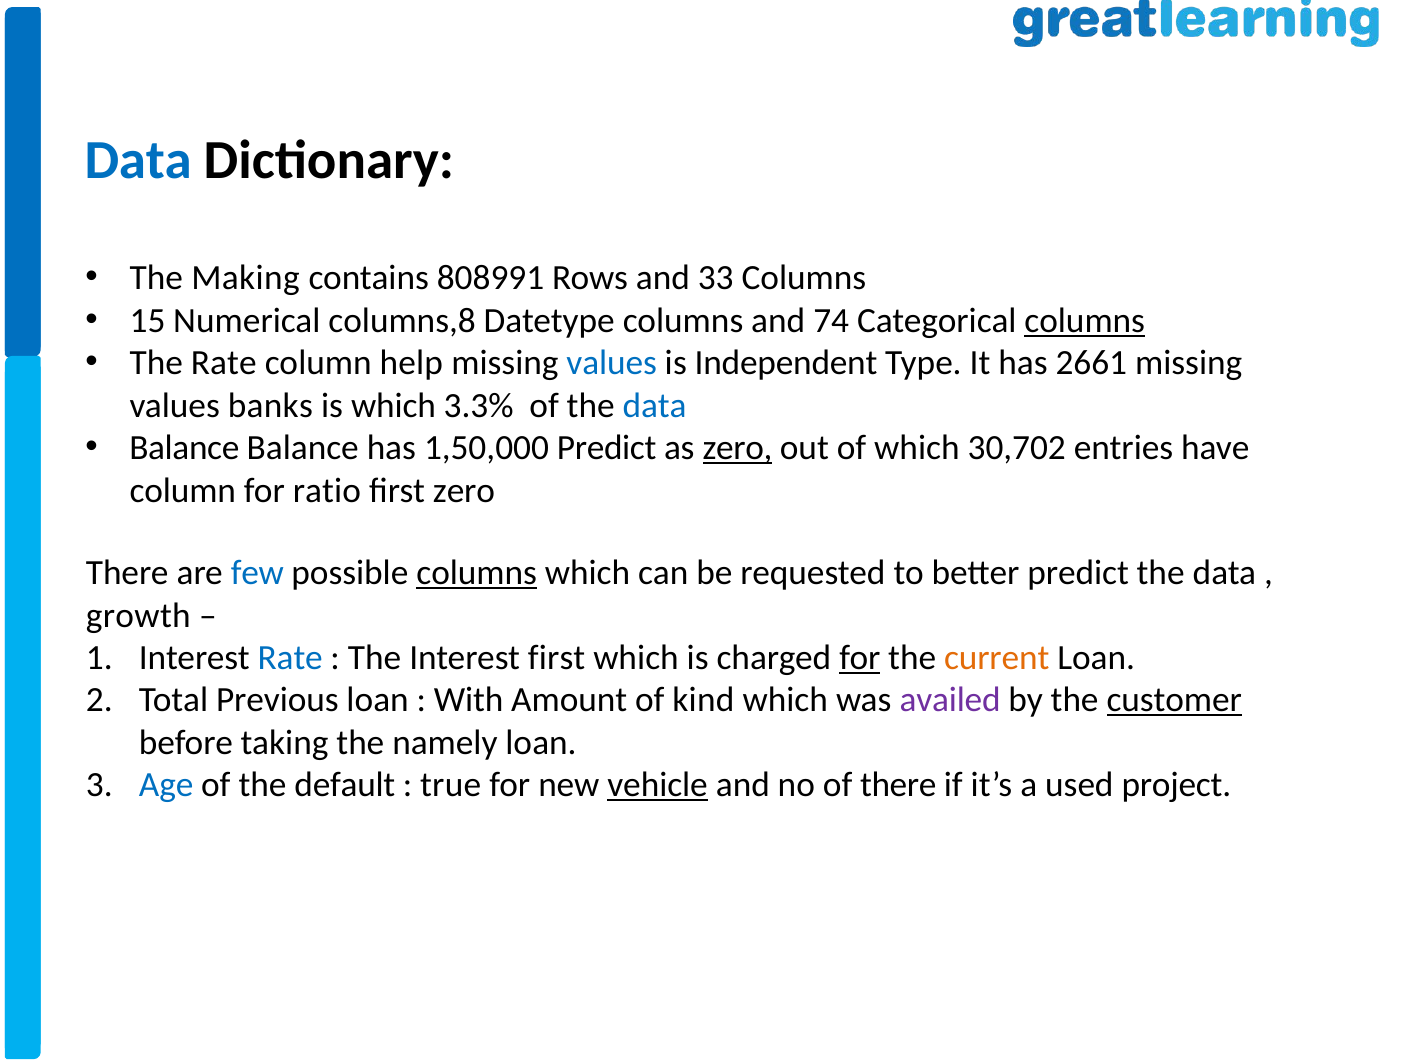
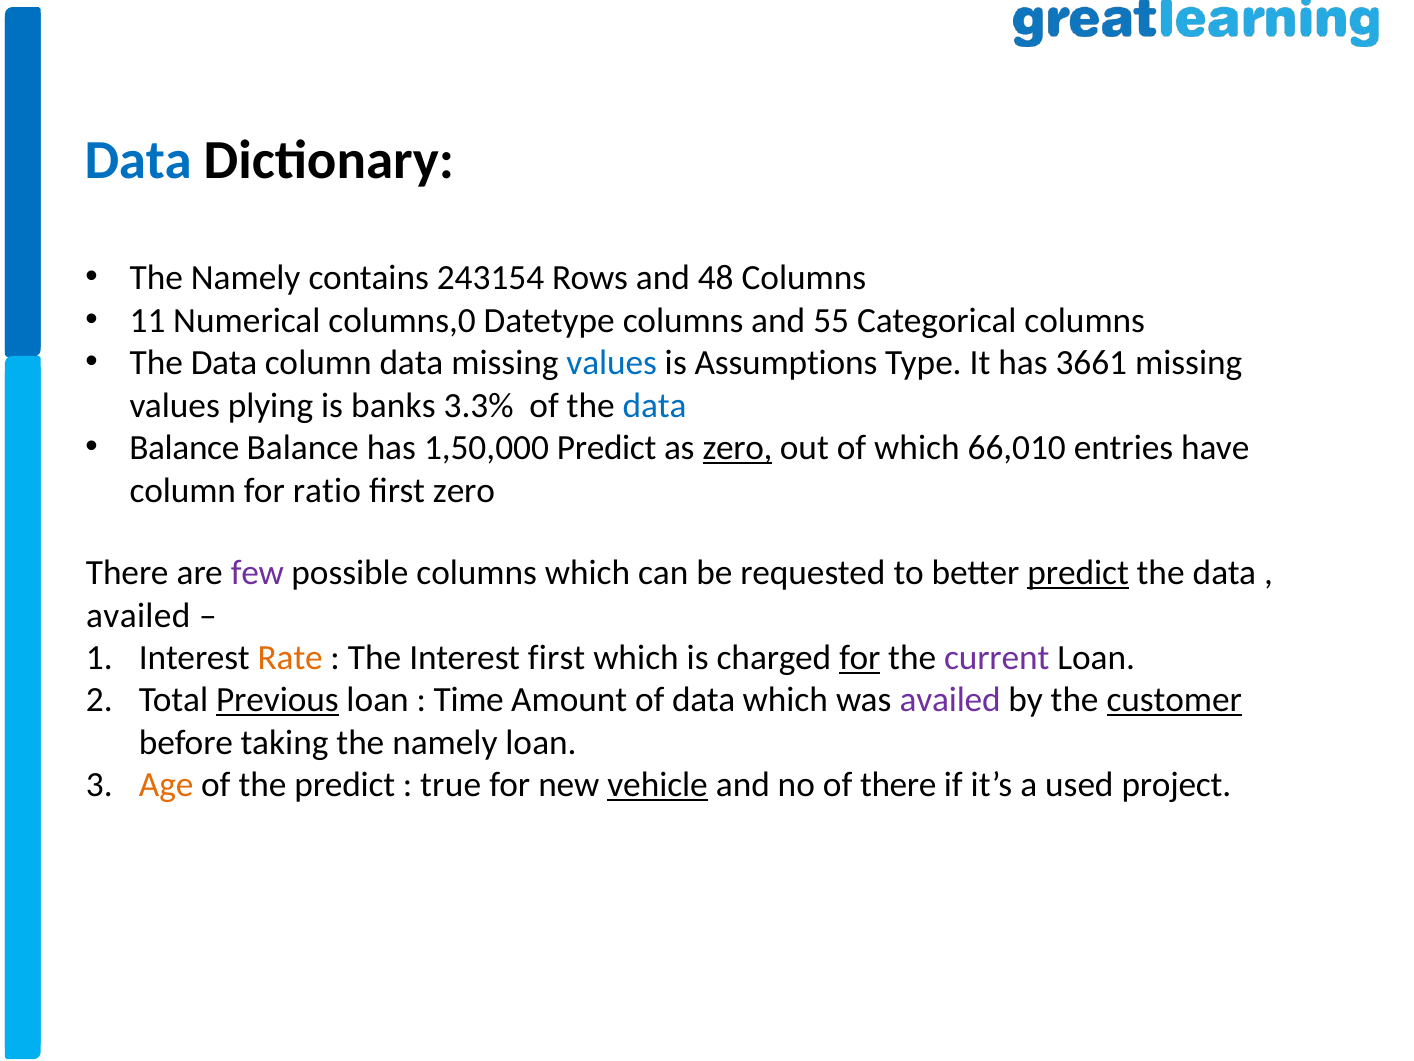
Making: Making -> Namely (246, 278)
808991: 808991 -> 243154 (491, 278)
33: 33 -> 48 (716, 278)
15: 15 -> 11 (148, 320)
columns,8: columns,8 -> columns,0 (402, 320)
74: 74 -> 55 (831, 320)
columns underline: present -> none (1085, 320)
Rate: Rate -> Data (224, 363)
column help: help -> data (411, 363)
Independent: Independent -> Assumptions (786, 363)
2661: 2661 -> 3661 (1091, 363)
banks: banks -> plying (271, 405)
is which: which -> banks (393, 405)
30,702: 30,702 -> 66,010 (1017, 448)
few colour: blue -> purple (257, 573)
columns underline: present -> none (477, 573)
predict underline: none -> present (1078, 573)
growth: growth -> availed (138, 615)
Rate colour: blue -> orange (290, 657)
current colour: orange -> purple (997, 657)
Previous underline: none -> present (277, 700)
With: With -> Time (469, 700)
of kind: kind -> data (704, 700)
Age colour: blue -> orange (166, 785)
the default: default -> predict (345, 785)
